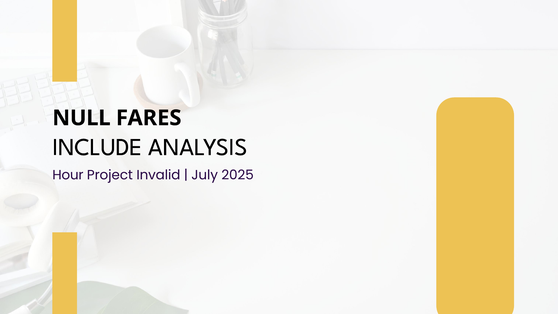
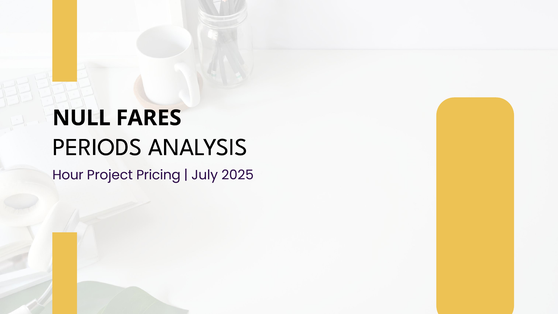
INCLUDE: INCLUDE -> PERIODS (97, 147)
Invalid: Invalid -> Pricing (158, 175)
